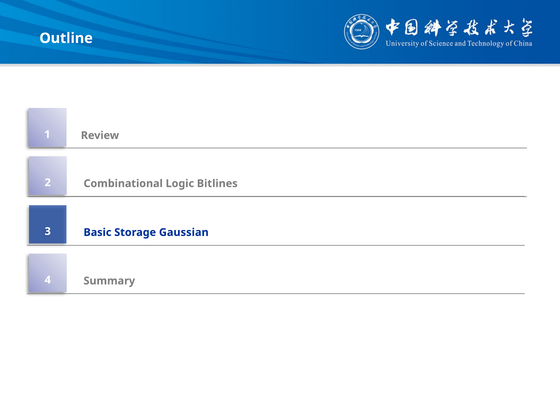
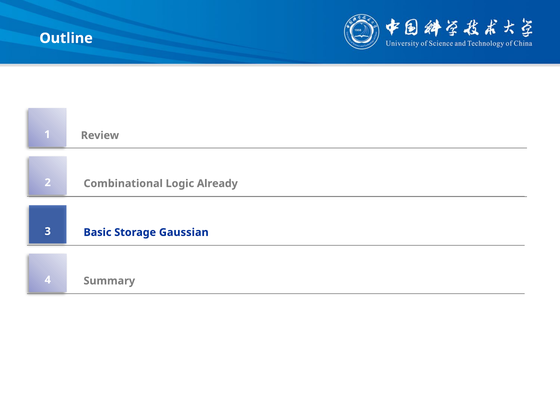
Bitlines: Bitlines -> Already (217, 184)
